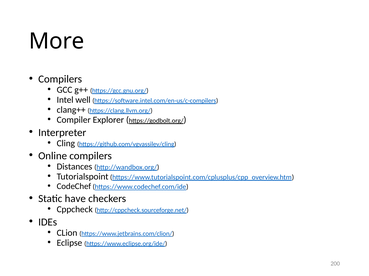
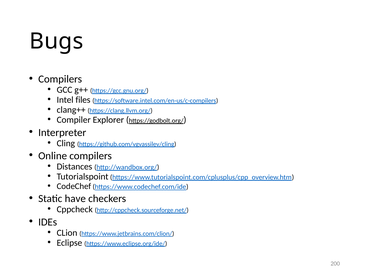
More: More -> Bugs (56, 41)
well: well -> files (83, 100)
